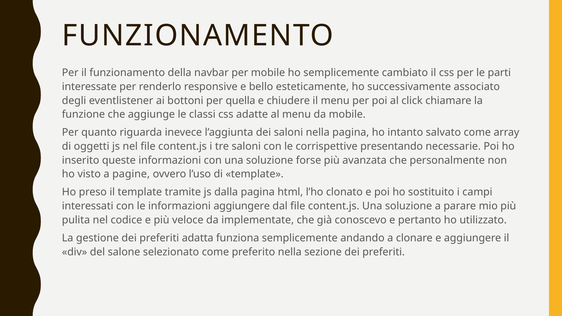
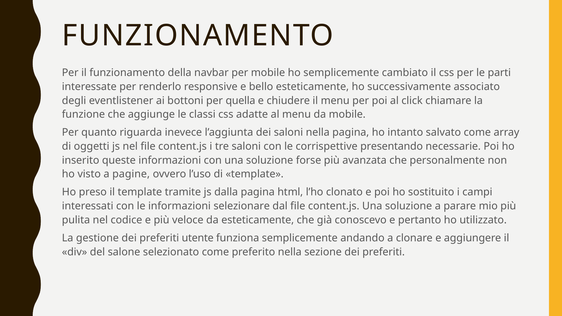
informazioni aggiungere: aggiungere -> selezionare (242, 206)
da implementate: implementate -> esteticamente (258, 220)
adatta: adatta -> utente (198, 238)
